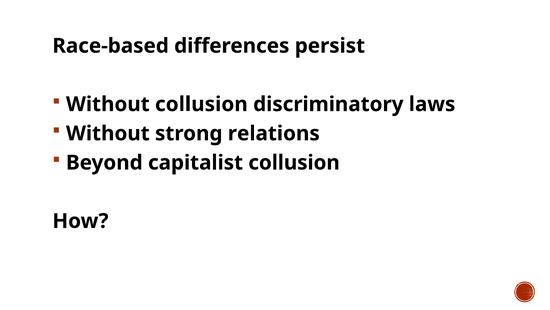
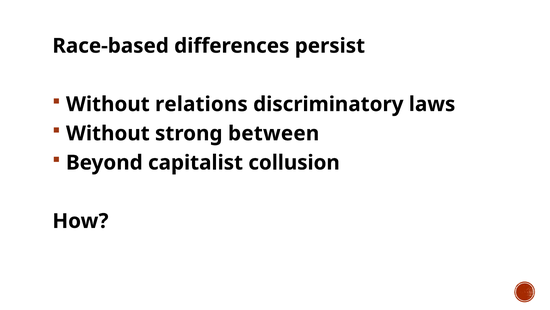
Without collusion: collusion -> relations (201, 104)
relations: relations -> between (274, 133)
